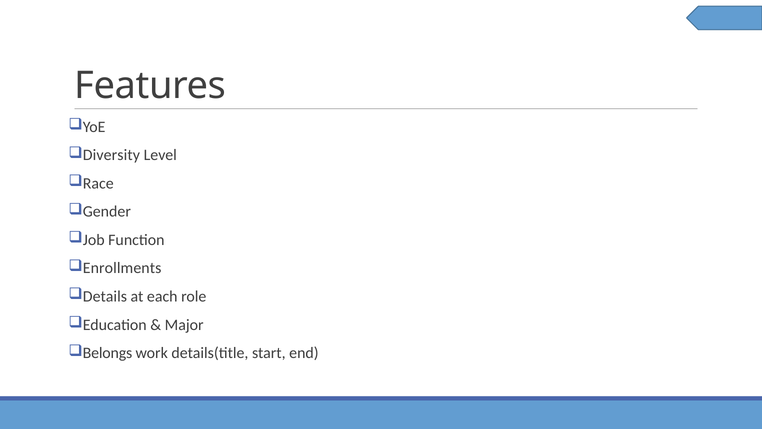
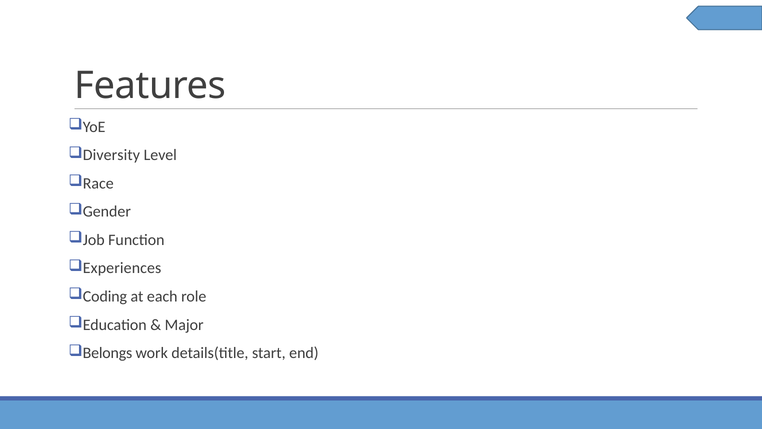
Enrollments: Enrollments -> Experiences (122, 268)
Details: Details -> Coding (105, 296)
